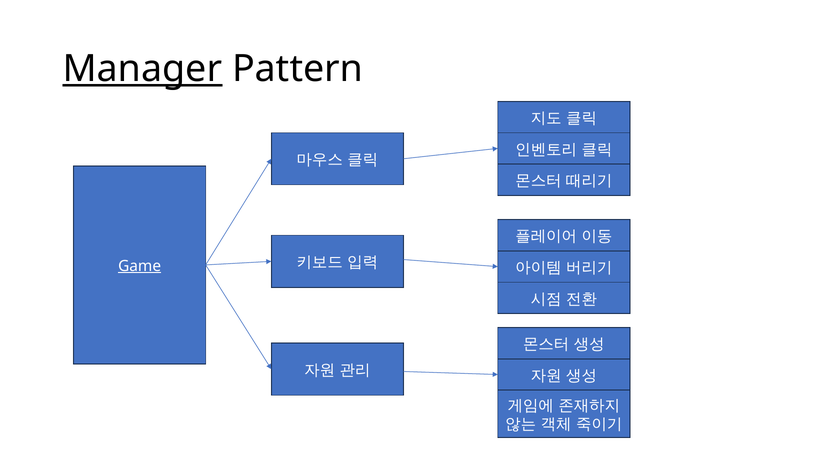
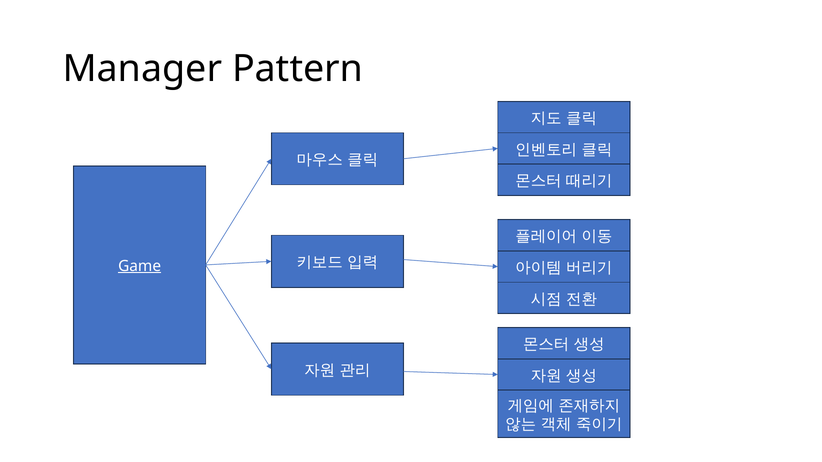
Manager underline: present -> none (142, 69)
